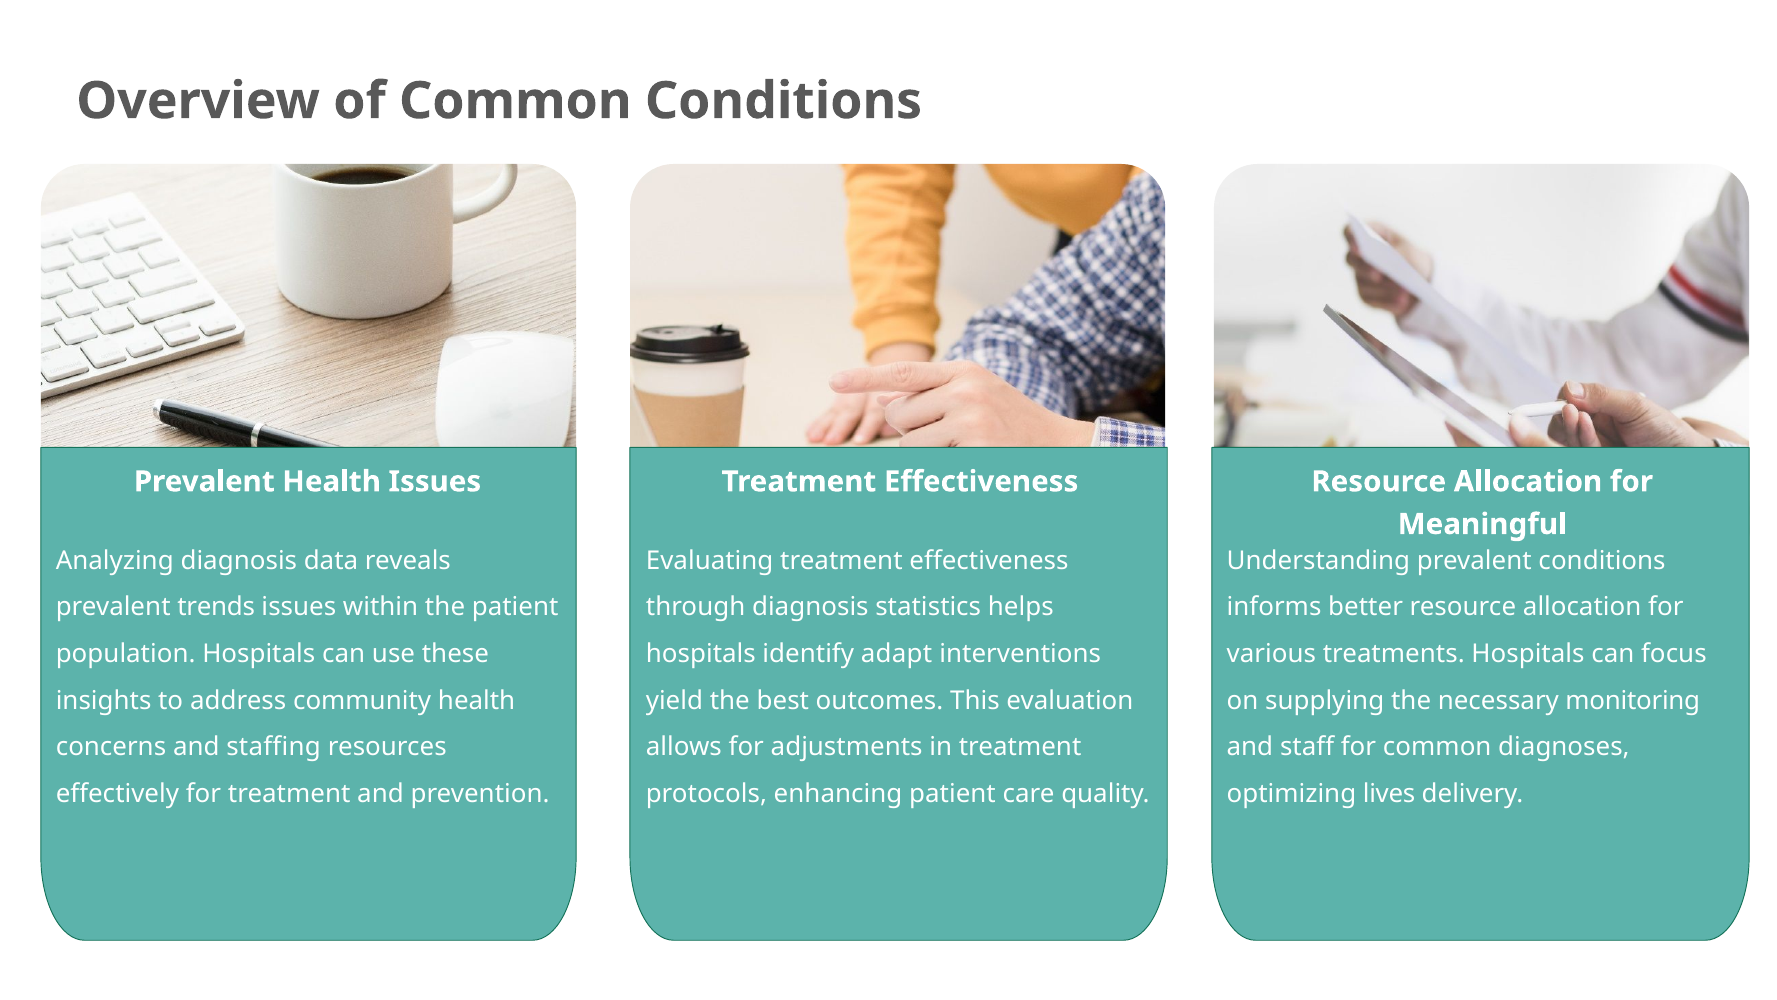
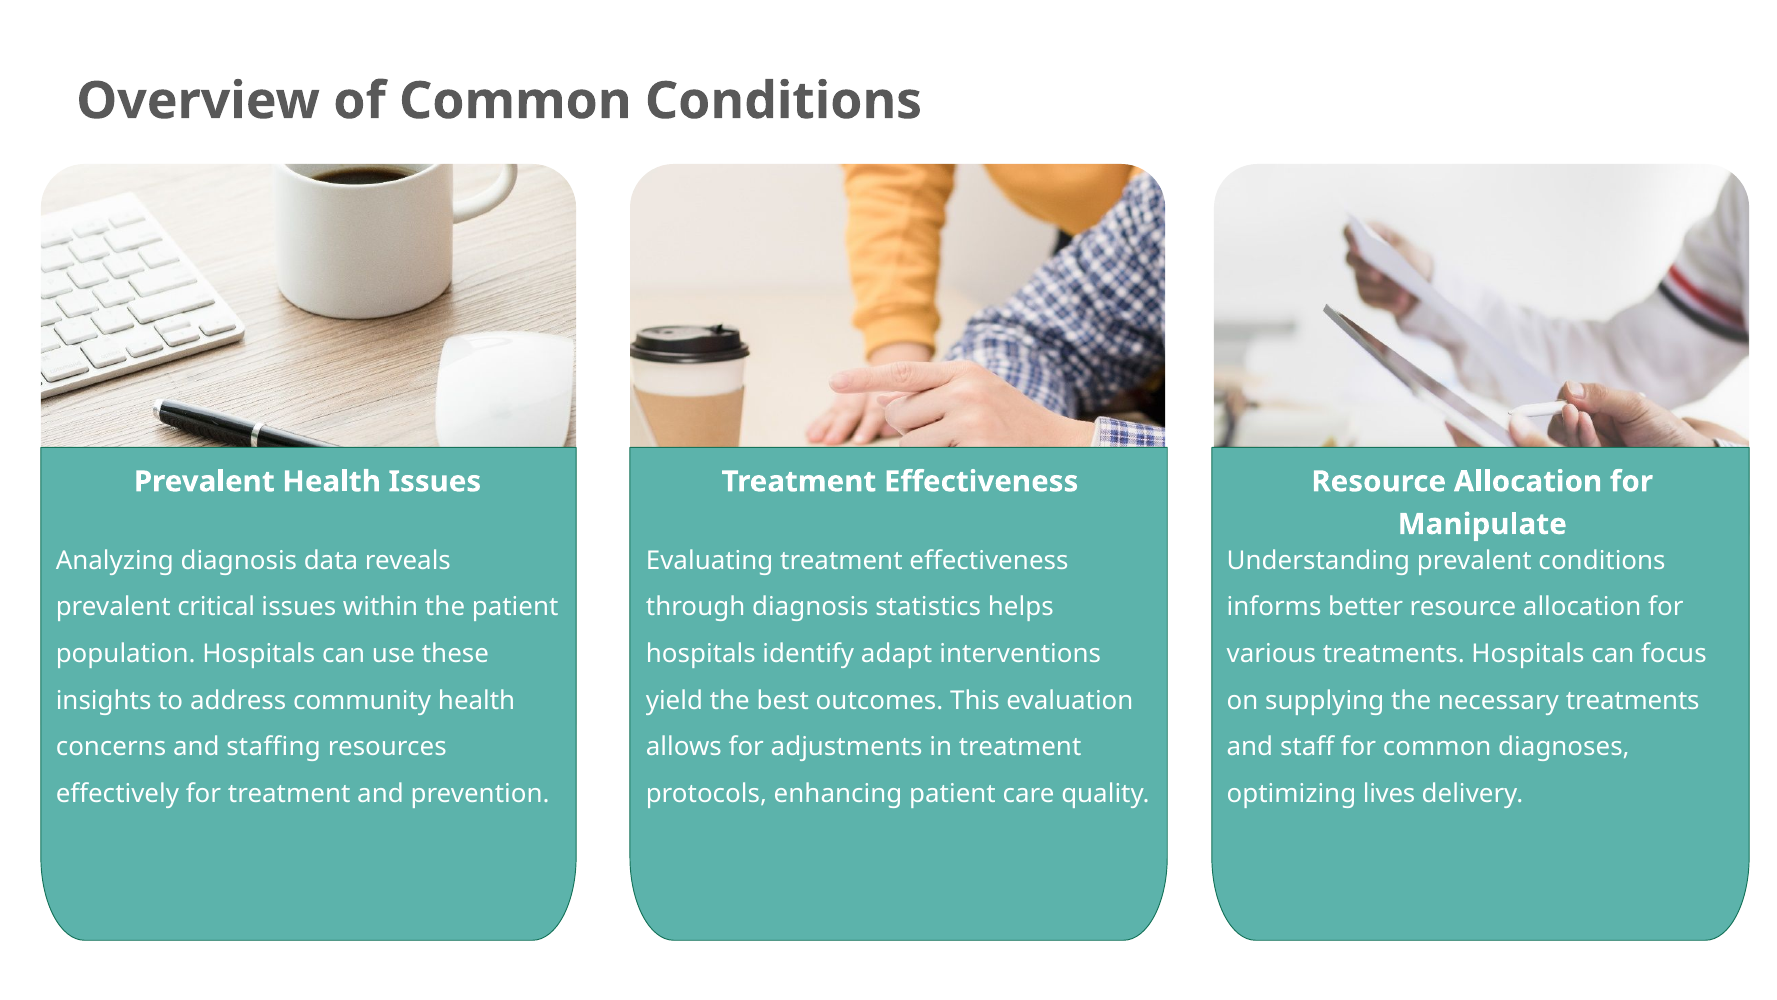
Meaningful: Meaningful -> Manipulate (1482, 524)
trends: trends -> critical (216, 607)
necessary monitoring: monitoring -> treatments (1633, 700)
